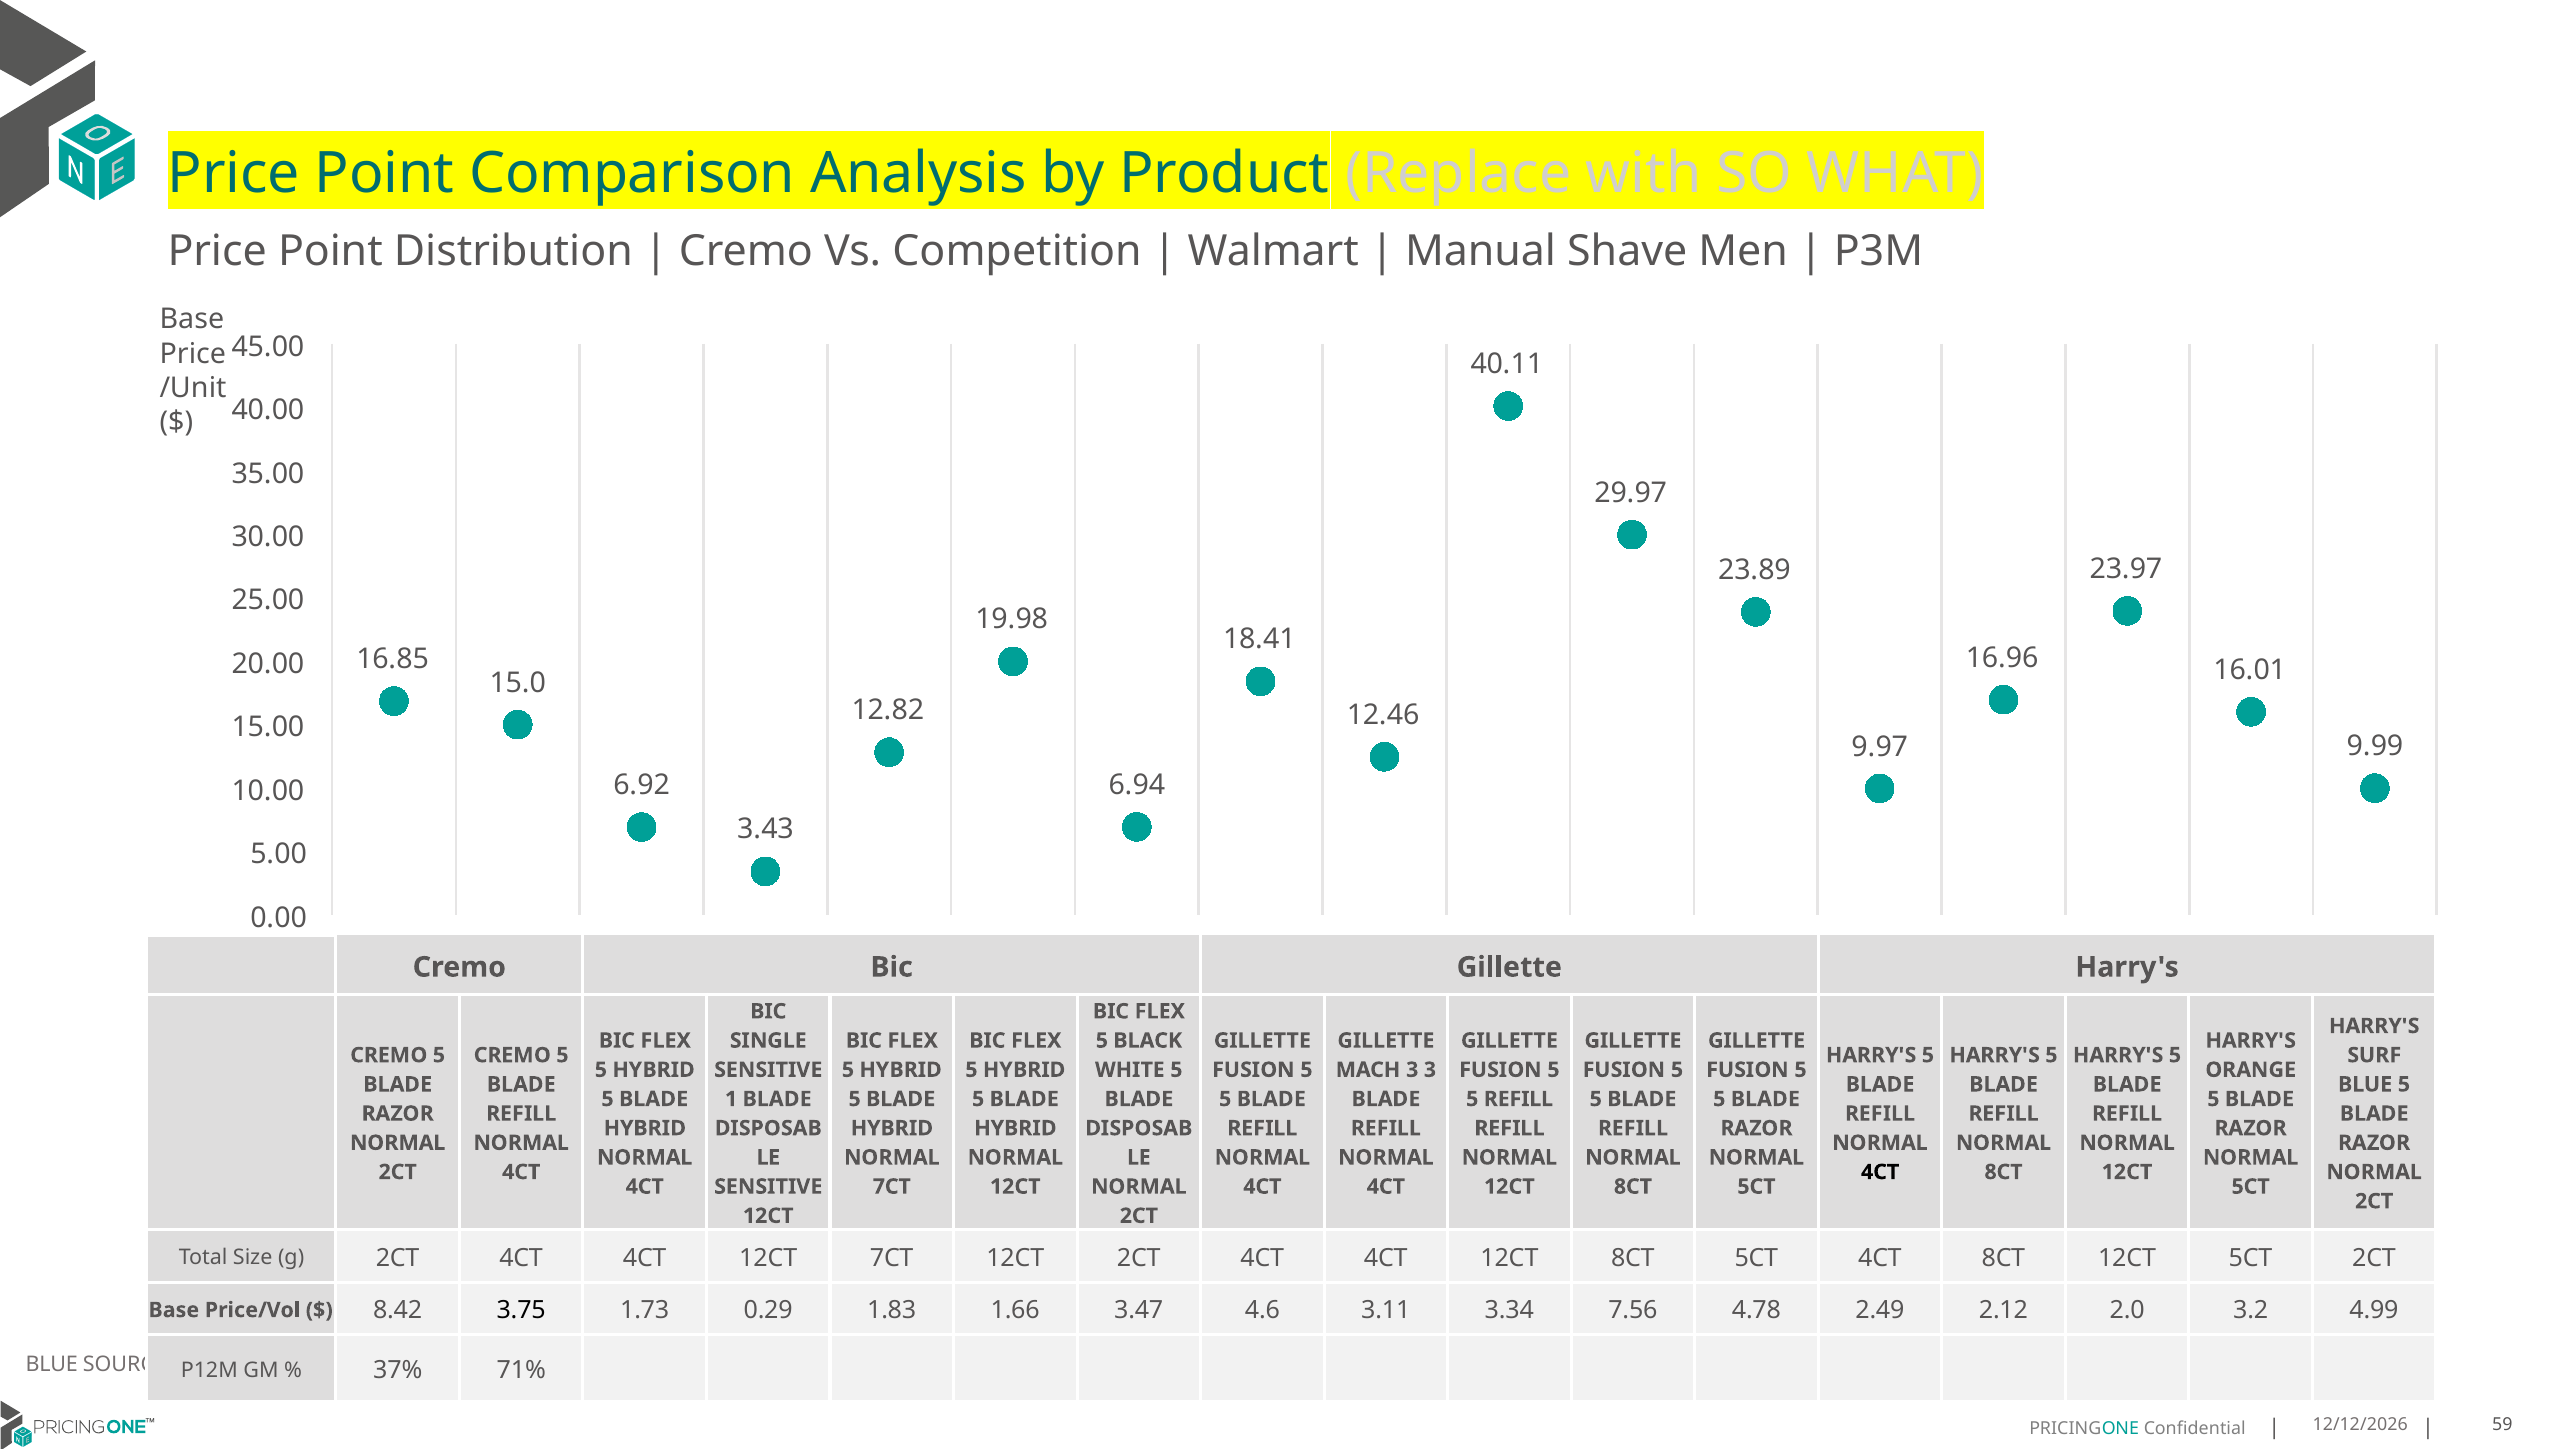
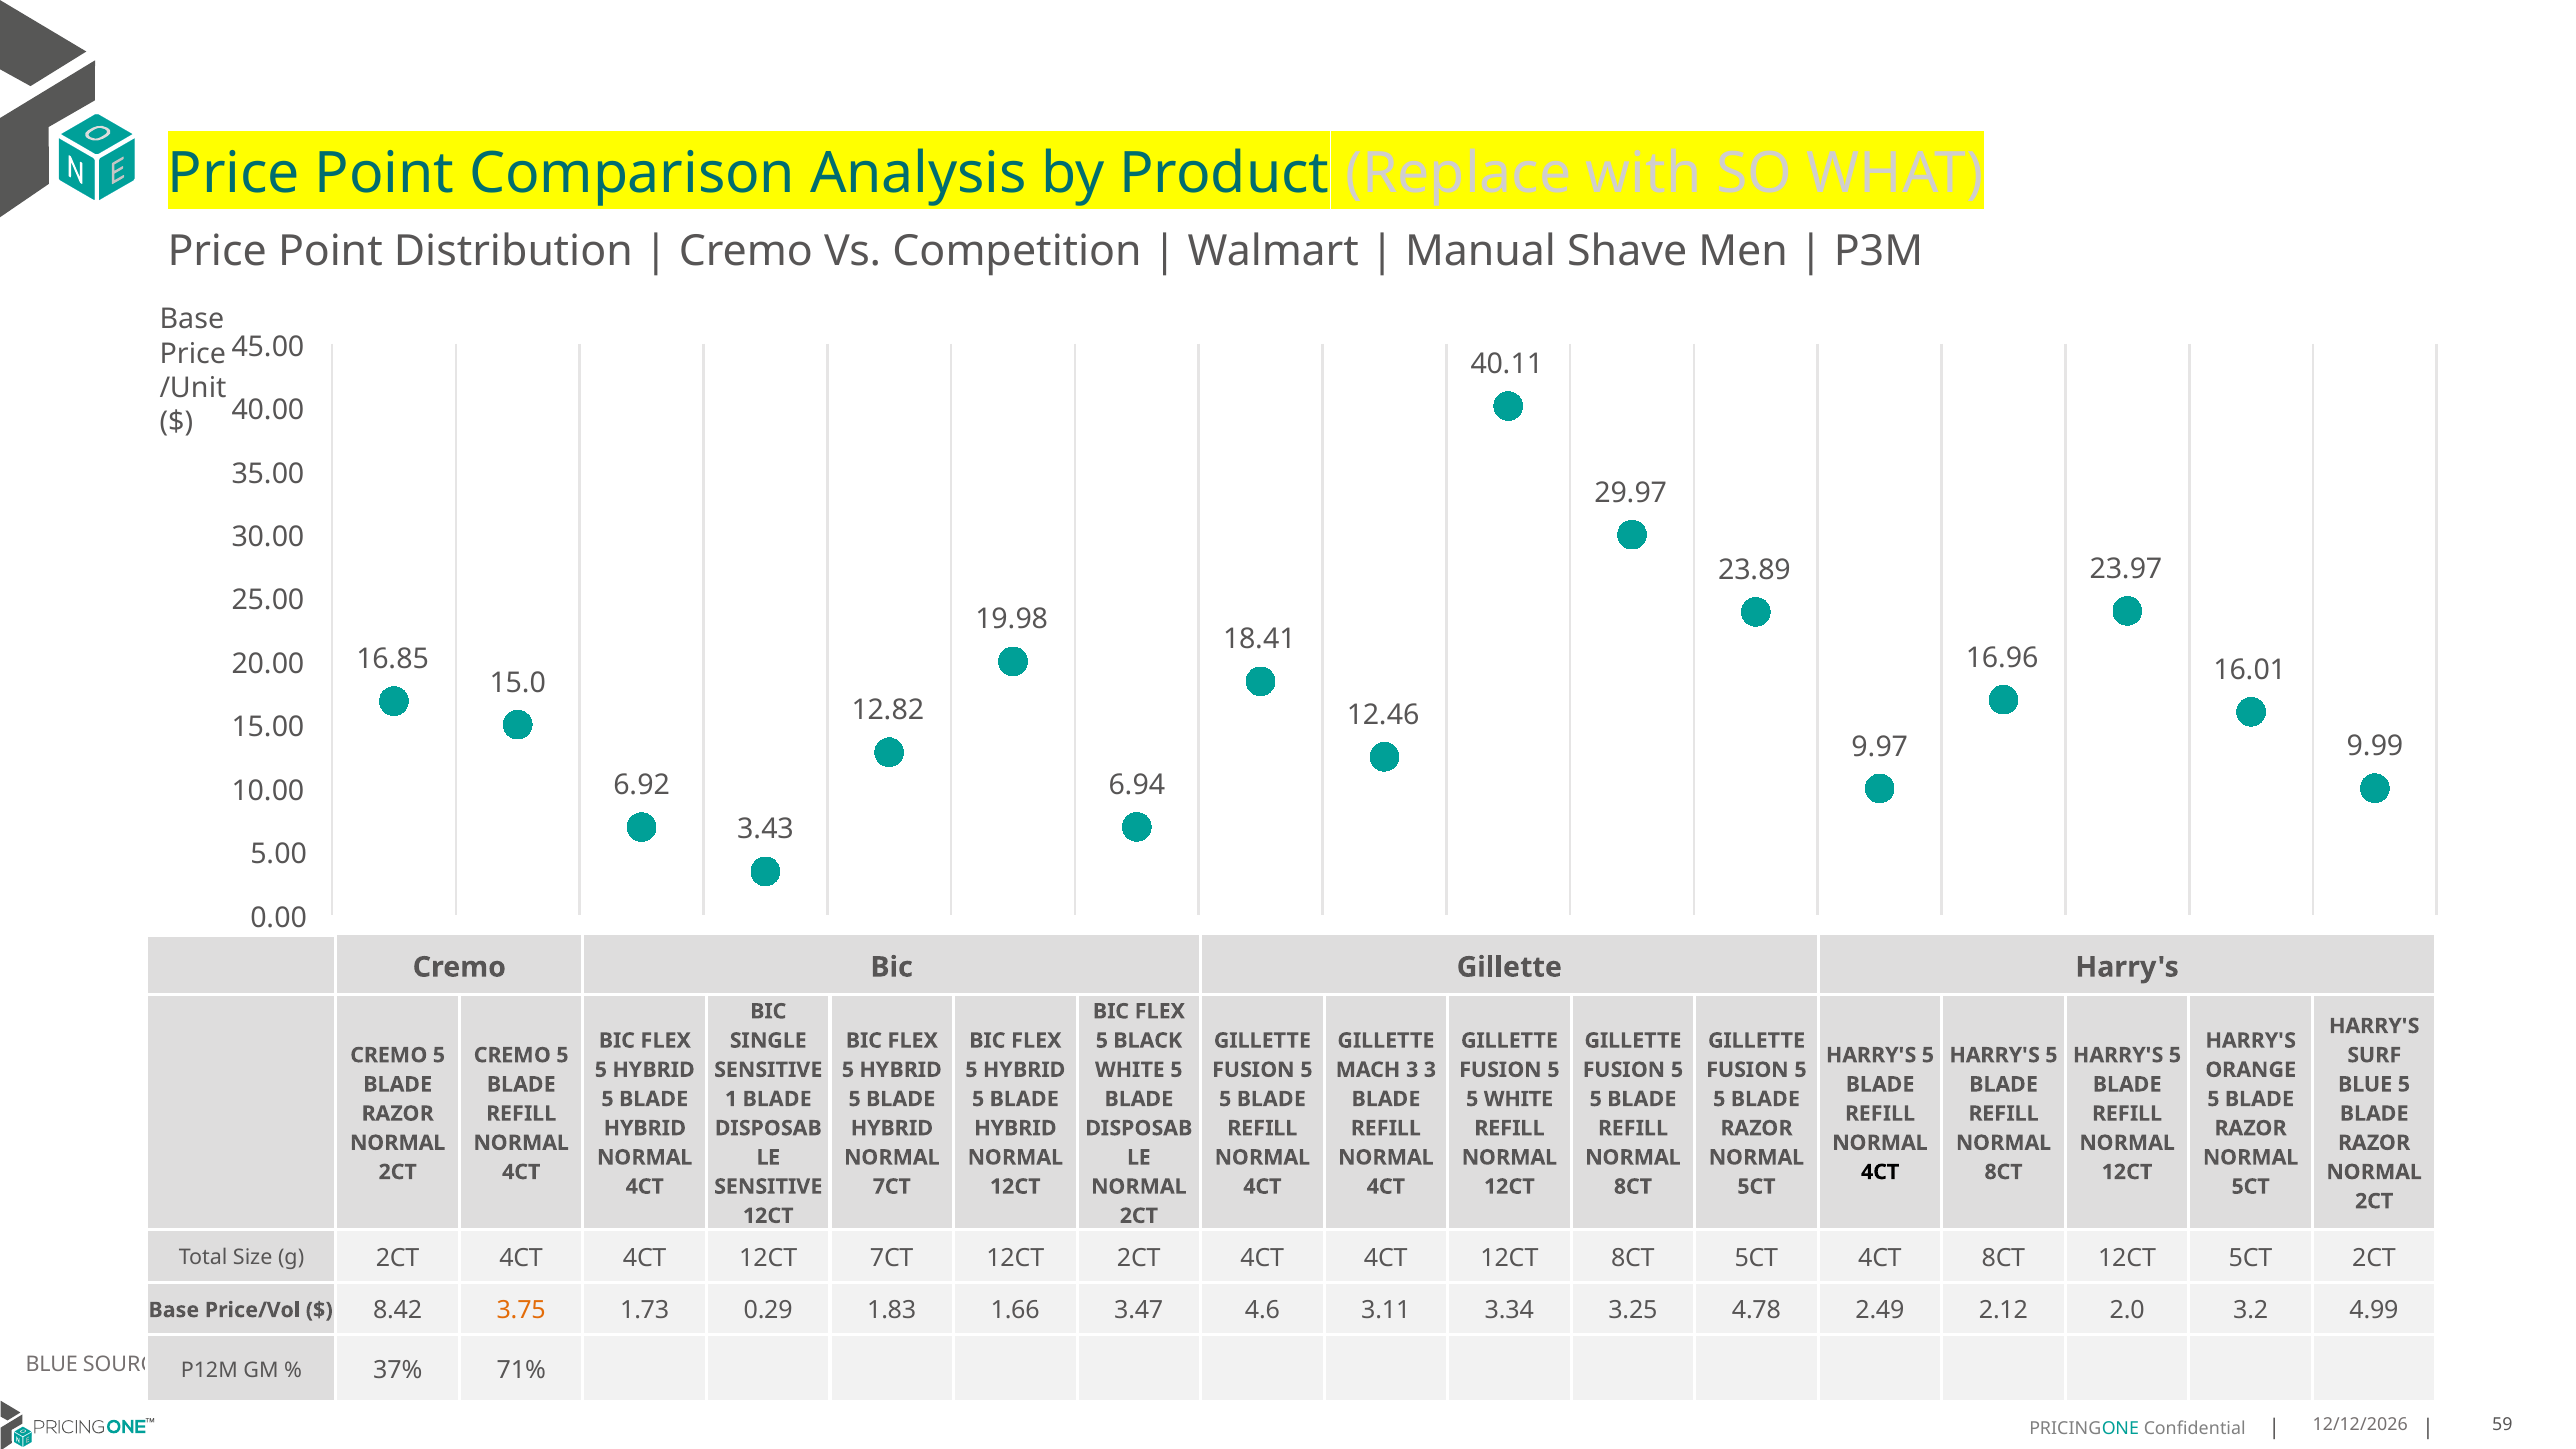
5 REFILL: REFILL -> WHITE (1518, 1099)
3.75 colour: black -> orange (521, 1310)
7.56: 7.56 -> 3.25 (1633, 1310)
